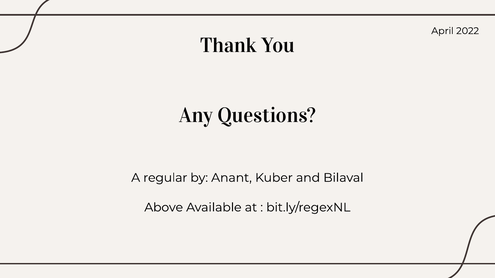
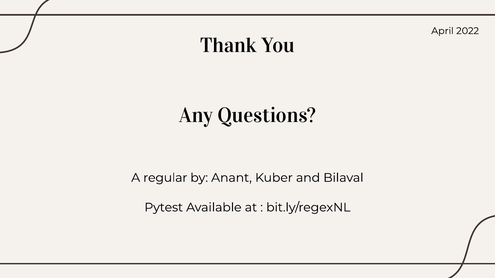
Above: Above -> Pytest (164, 208)
